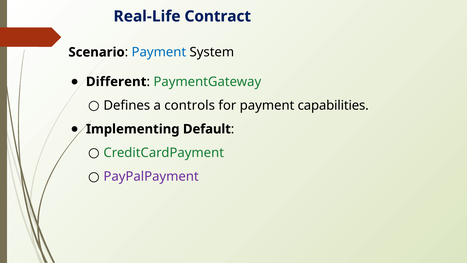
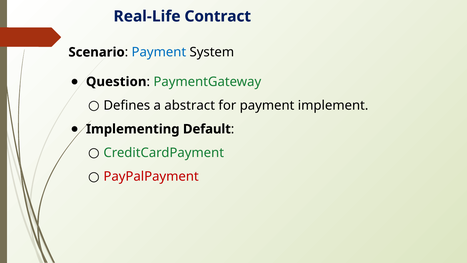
Different: Different -> Question (116, 82)
controls: controls -> abstract (190, 105)
capabilities: capabilities -> implement (333, 105)
PayPalPayment colour: purple -> red (151, 176)
